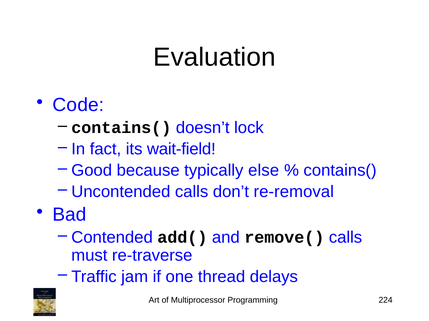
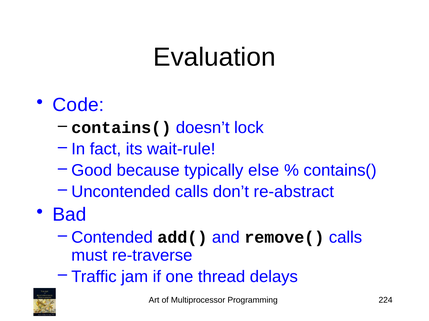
wait-field: wait-field -> wait-rule (181, 149)
re-removal: re-removal -> re-abstract (294, 192)
